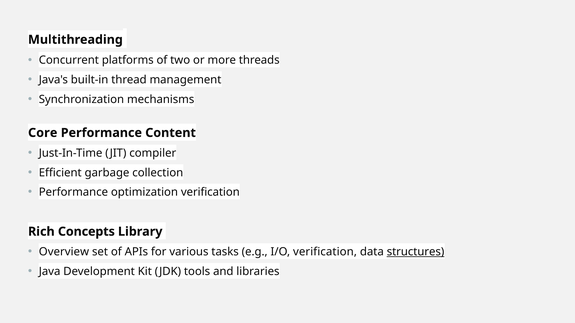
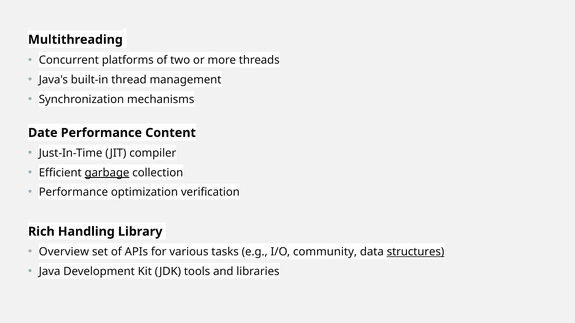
Core: Core -> Date (43, 133)
garbage underline: none -> present (107, 173)
Concepts: Concepts -> Handling (86, 232)
I/O verification: verification -> community (325, 252)
